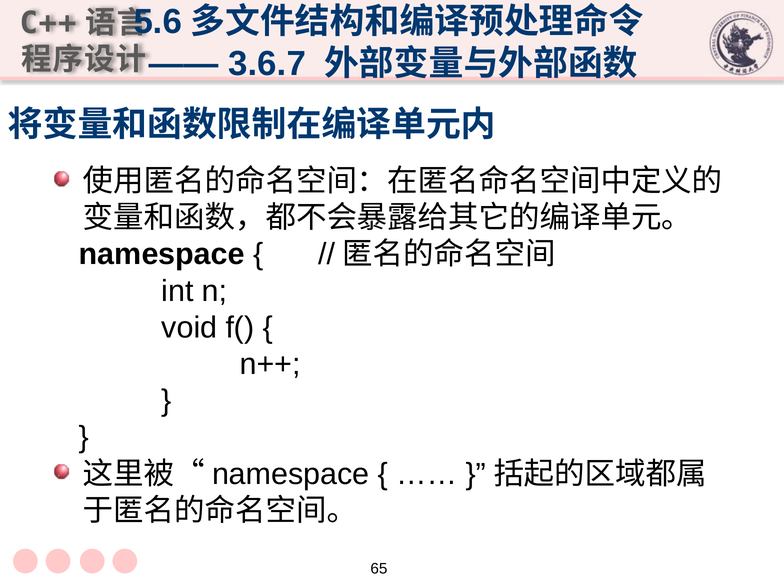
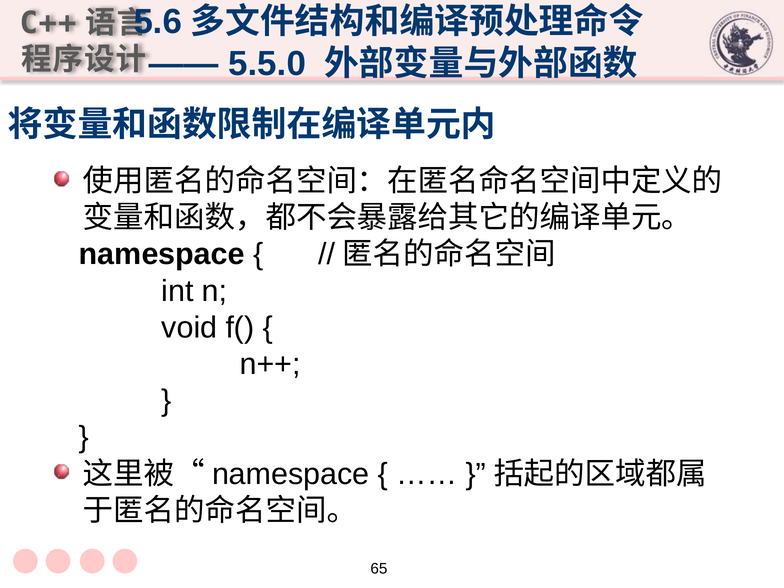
3.6.7: 3.6.7 -> 5.5.0 (267, 64)
